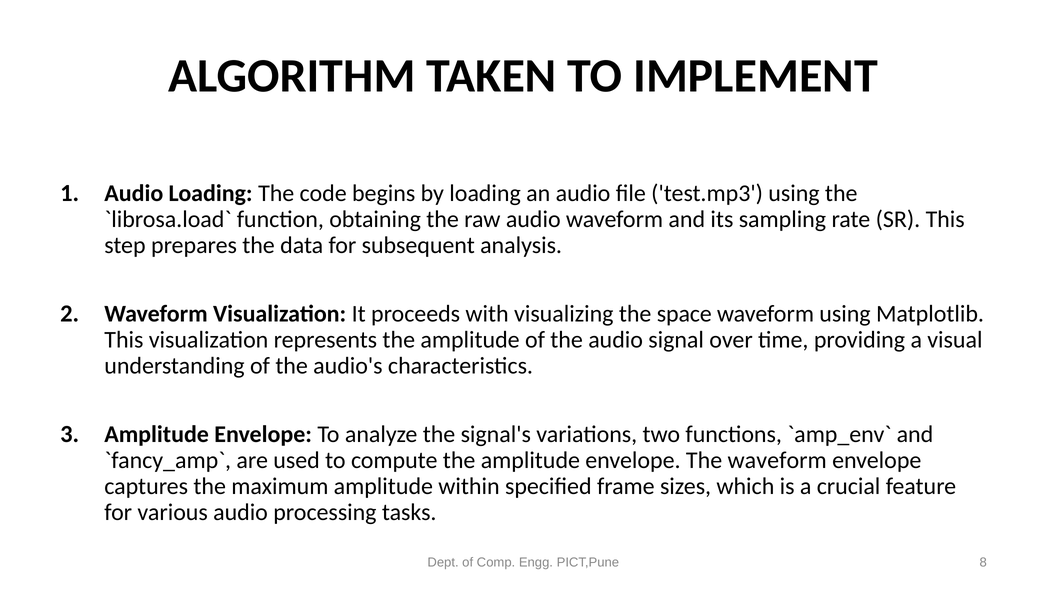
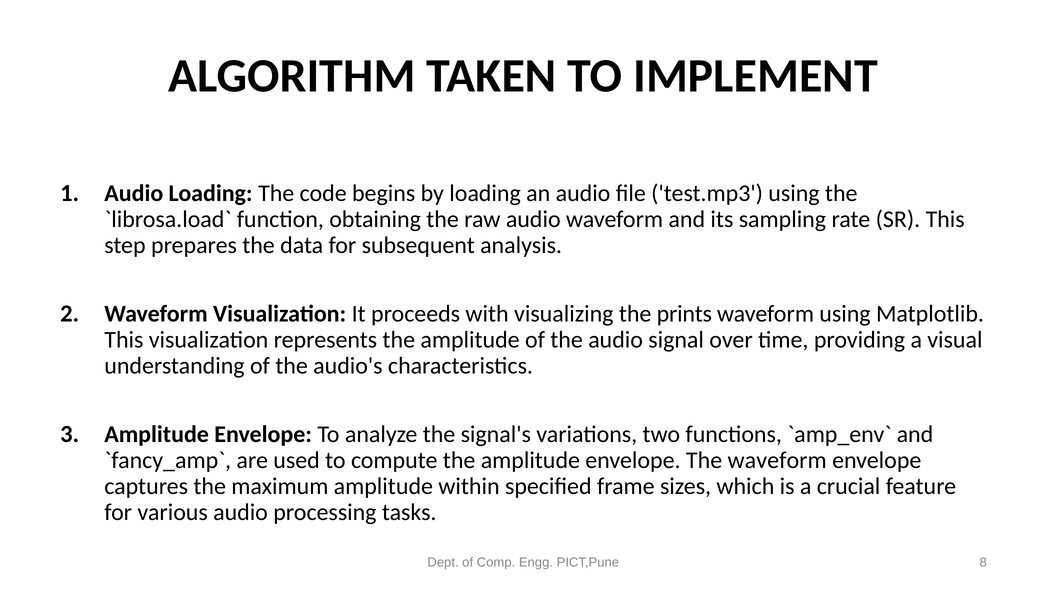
space: space -> prints (684, 314)
